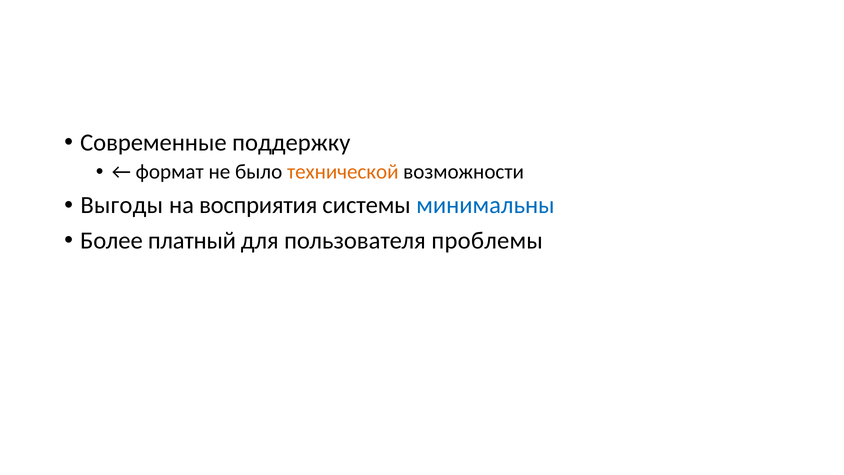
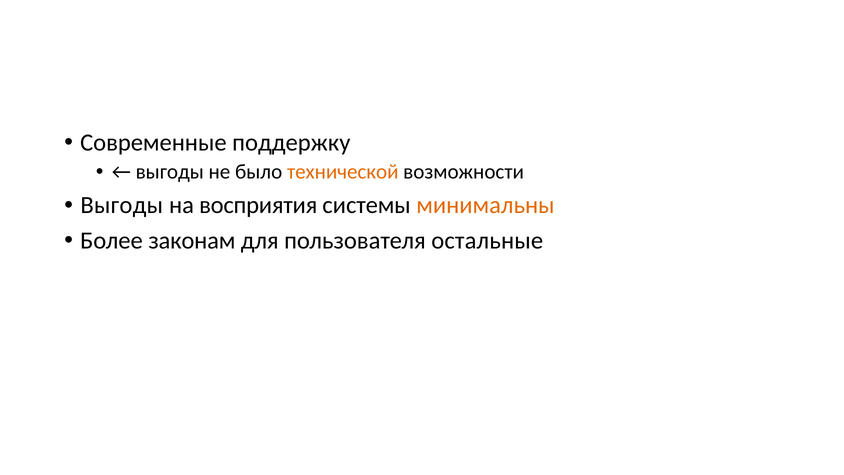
формат: формат -> выгоды (170, 172)
минимальны colour: blue -> orange (485, 205)
платный: платный -> законам (192, 241)
проблемы: проблемы -> остальные (487, 241)
